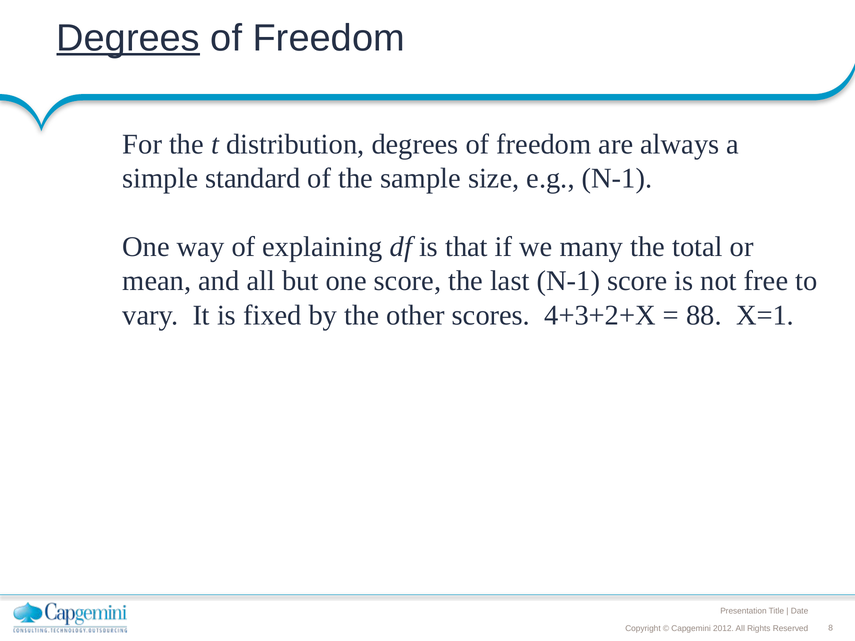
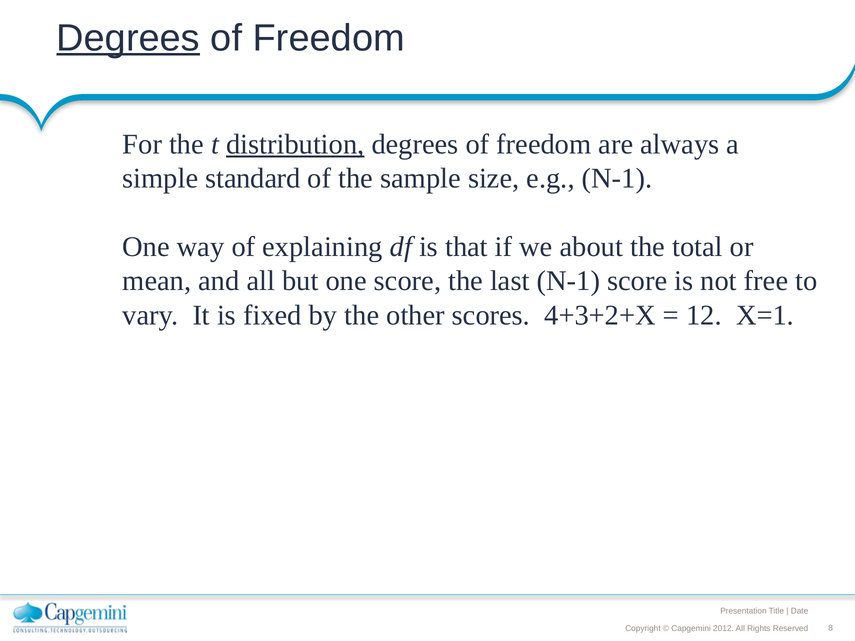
distribution underline: none -> present (295, 144)
many: many -> about (591, 247)
88: 88 -> 12 (704, 315)
